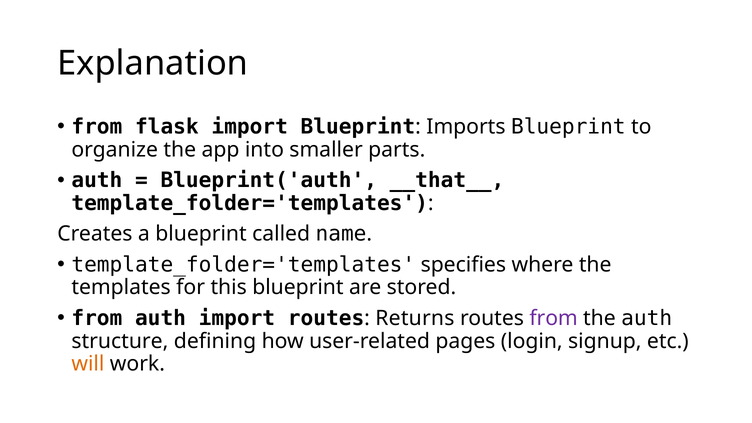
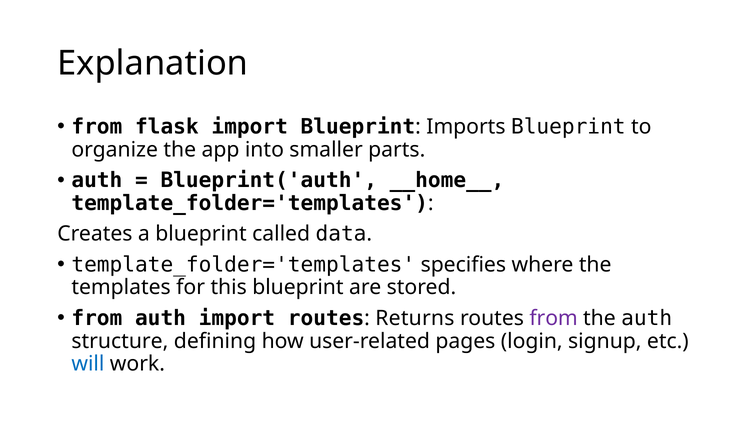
__that__: __that__ -> __home__ (447, 180)
name: name -> data (341, 234)
will colour: orange -> blue (88, 364)
